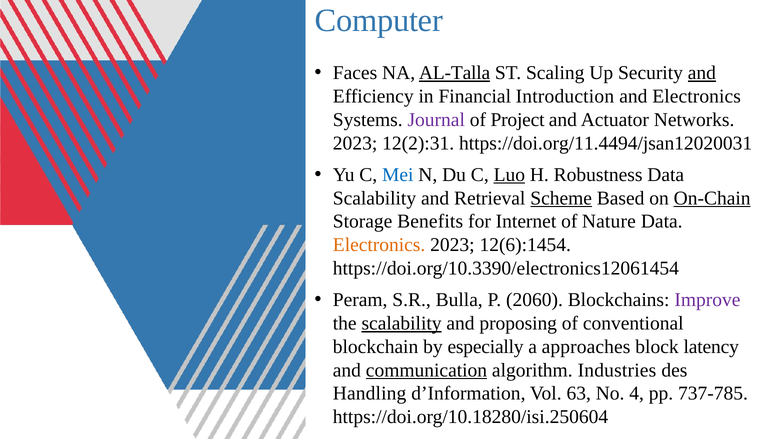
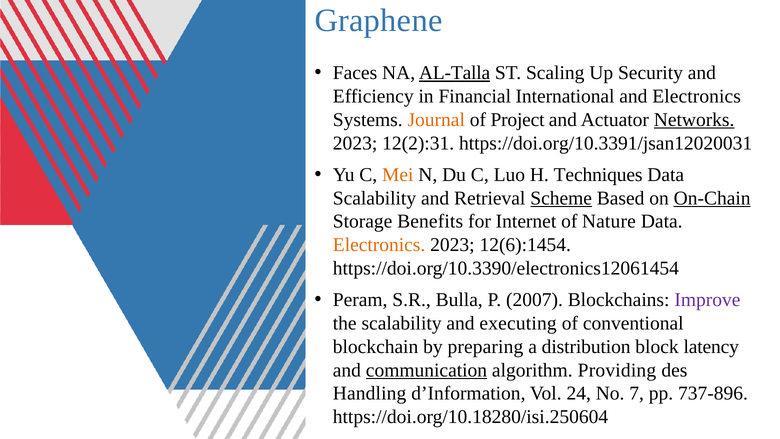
Computer: Computer -> Graphene (379, 20)
and underline: present -> none (702, 73)
Introduction: Introduction -> International (565, 96)
Journal colour: purple -> orange (436, 120)
Networks underline: none -> present (694, 120)
https://doi.org/11.4494/jsan12020031: https://doi.org/11.4494/jsan12020031 -> https://doi.org/10.3391/jsan12020031 (606, 143)
Mei colour: blue -> orange (398, 175)
Luo underline: present -> none (509, 175)
Robustness: Robustness -> Techniques (598, 175)
2060: 2060 -> 2007 (534, 300)
scalability underline: present -> none (402, 323)
proposing: proposing -> executing (518, 323)
especially: especially -> preparing (485, 346)
approaches: approaches -> distribution (586, 346)
Industries: Industries -> Providing (617, 370)
63: 63 -> 24 (579, 393)
4: 4 -> 7 (637, 393)
737-785: 737-785 -> 737-896 (713, 393)
